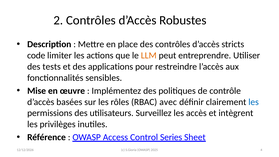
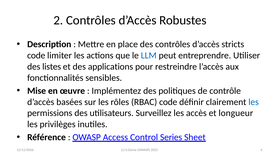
LLM colour: orange -> blue (149, 55)
tests: tests -> listes (52, 67)
RBAC avec: avec -> code (168, 102)
intègrent: intègrent -> longueur (236, 113)
